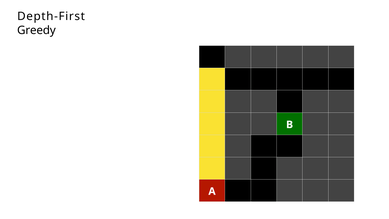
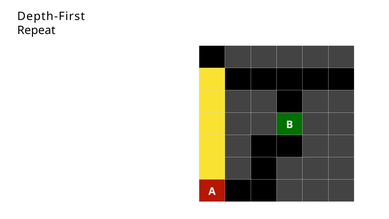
Greedy: Greedy -> Repeat (36, 30)
